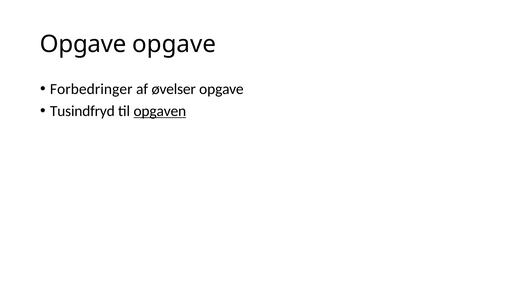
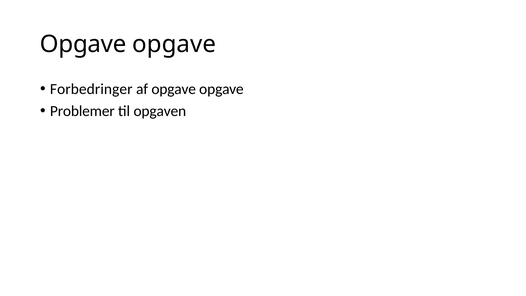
af øvelser: øvelser -> opgave (174, 89)
Tusindfryd: Tusindfryd -> Problemer (82, 111)
opgaven underline: present -> none (160, 111)
